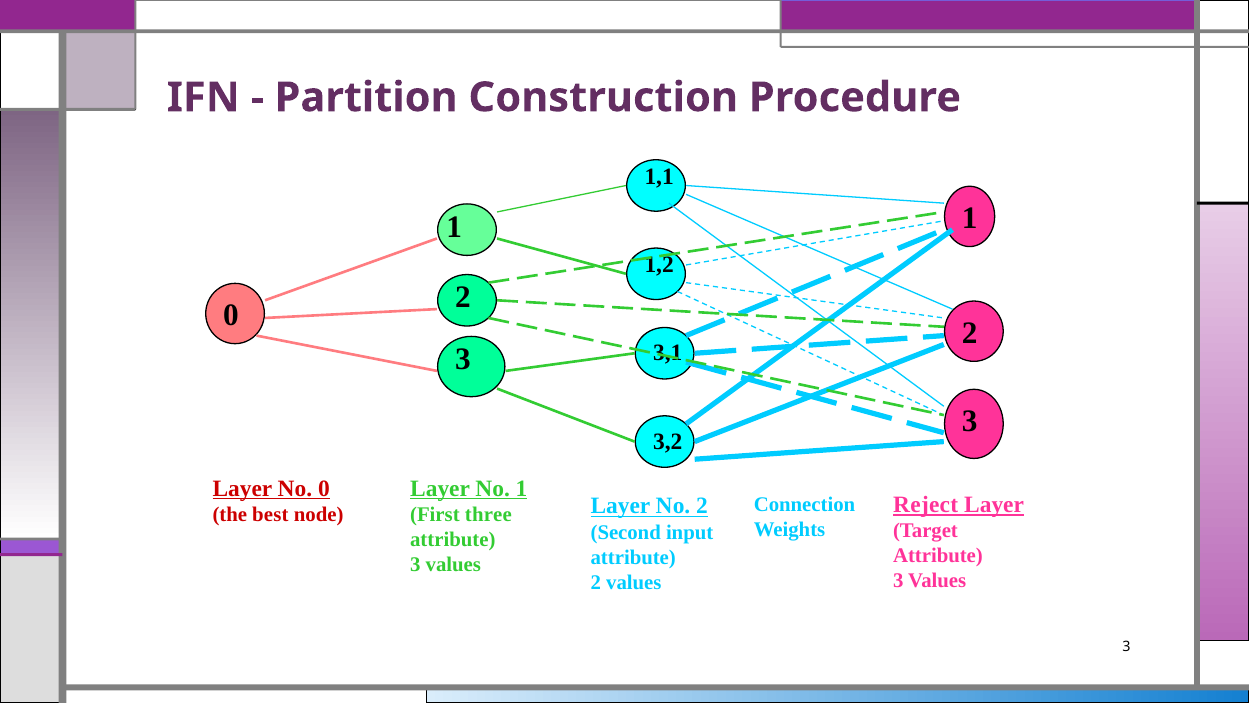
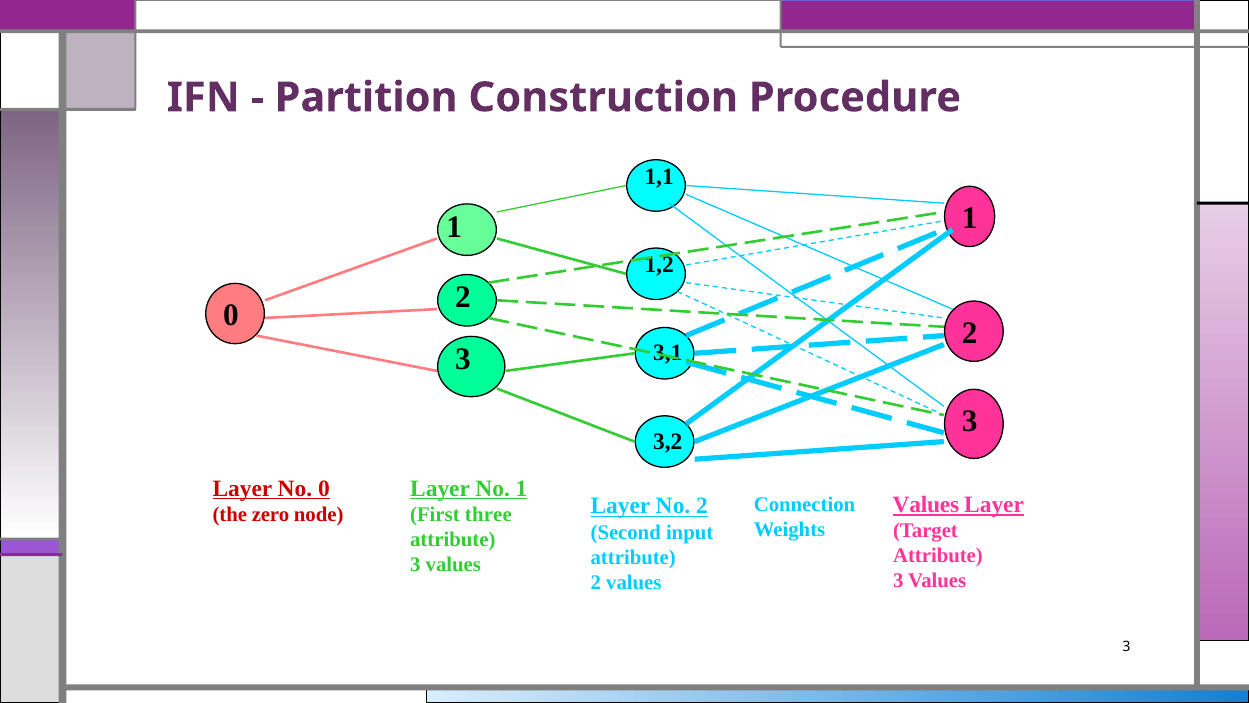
Reject: Reject -> Values (926, 504)
best: best -> zero (271, 515)
